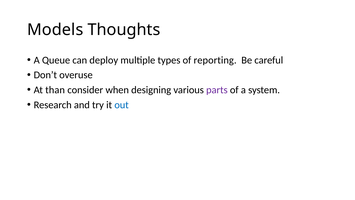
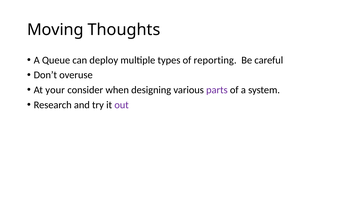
Models: Models -> Moving (55, 30)
than: than -> your (55, 90)
out colour: blue -> purple (122, 105)
